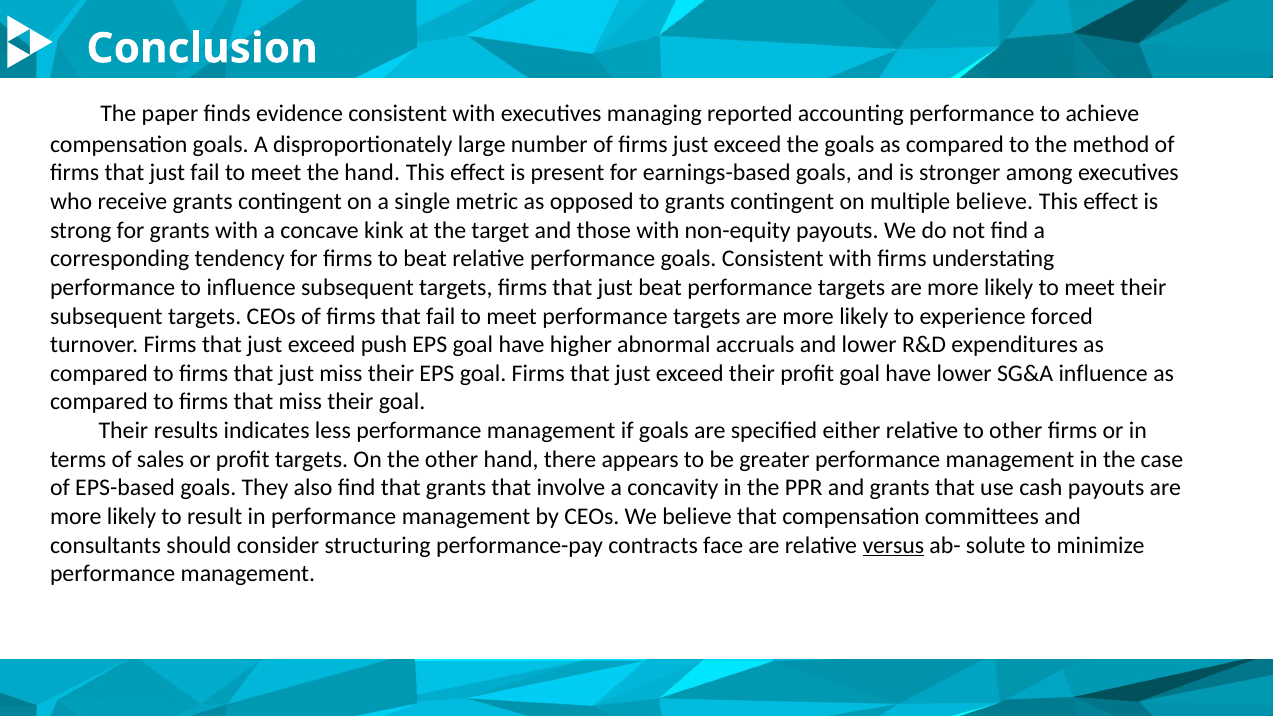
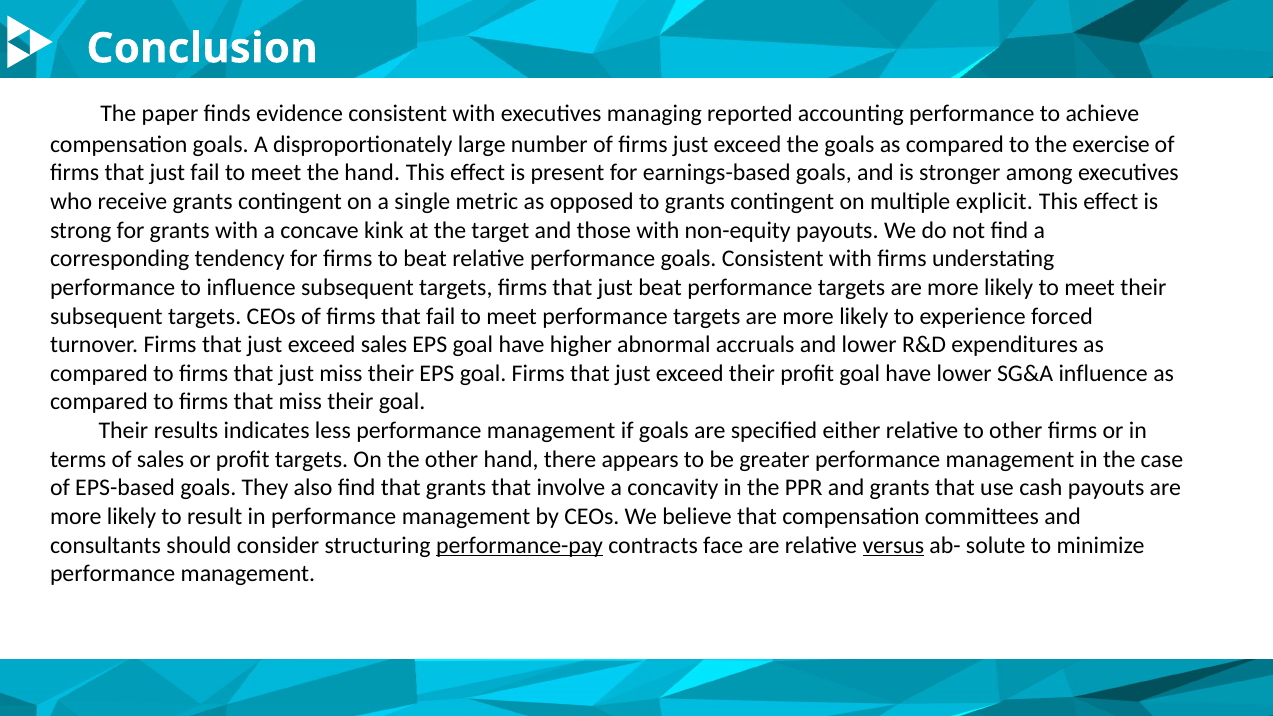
method: method -> exercise (1111, 144)
multiple believe: believe -> explicit (994, 202)
exceed push: push -> sales (384, 345)
performance-pay underline: none -> present (520, 545)
